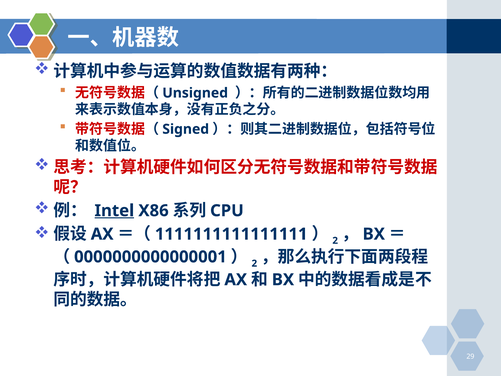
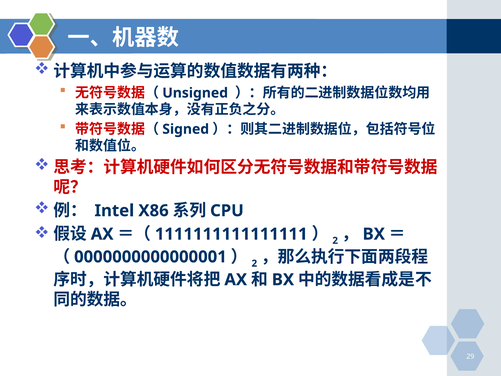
Intel underline: present -> none (114, 211)
